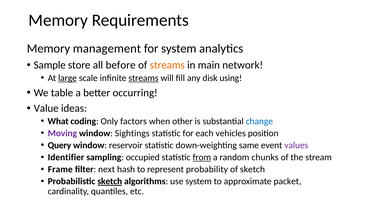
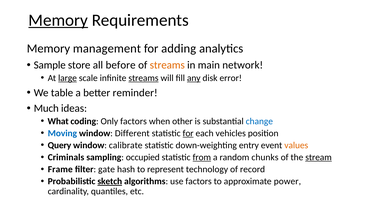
Memory underline: none -> present (58, 20)
for system: system -> adding (179, 49)
any underline: none -> present (194, 78)
using: using -> error (231, 78)
occurring: occurring -> reminder (135, 93)
Value: Value -> Much (46, 108)
Moving colour: purple -> blue (62, 133)
Sightings: Sightings -> Different (132, 133)
for underline: none -> present (188, 133)
reservoir: reservoir -> calibrate (126, 145)
same: same -> entry (249, 145)
values colour: purple -> orange (296, 145)
Identifier: Identifier -> Criminals (66, 157)
stream underline: none -> present (319, 157)
next: next -> gate (107, 169)
probability: probability -> technology (207, 169)
of sketch: sketch -> record (253, 169)
use system: system -> factors (199, 181)
packet: packet -> power (287, 181)
